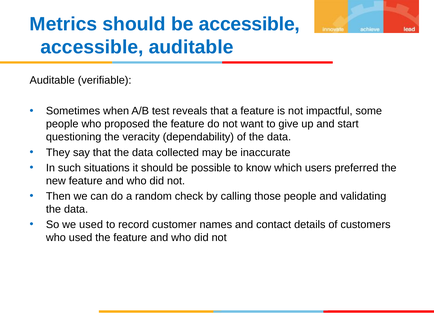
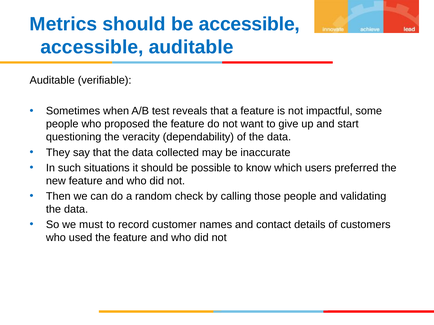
we used: used -> must (91, 225)
